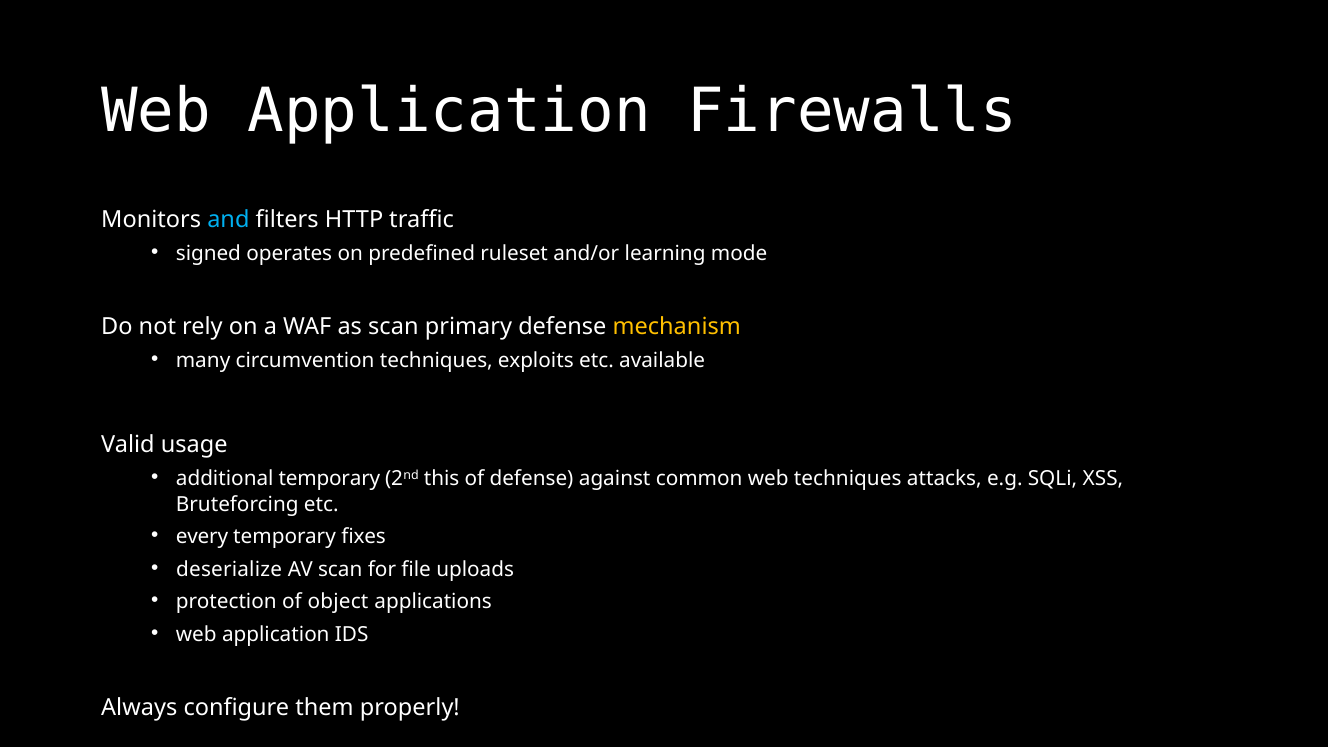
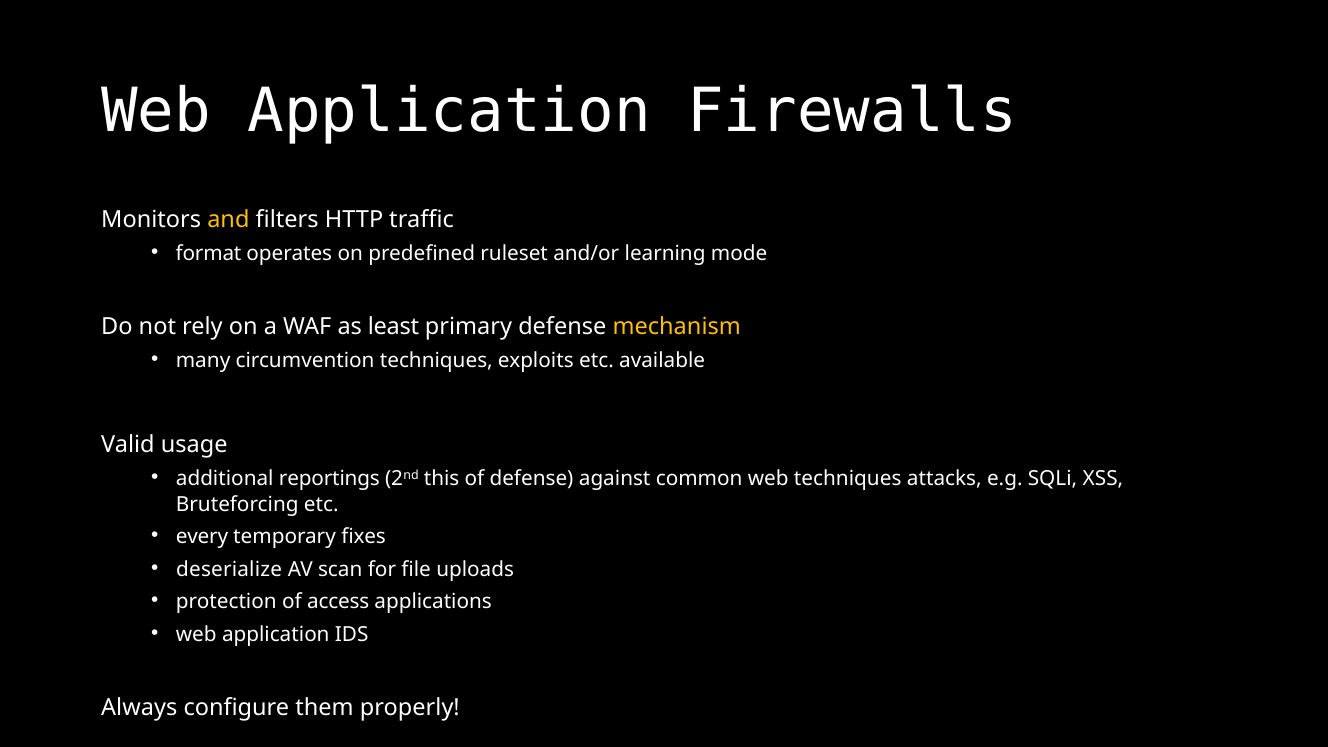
and colour: light blue -> yellow (228, 219)
signed: signed -> format (209, 253)
as scan: scan -> least (393, 327)
additional temporary: temporary -> reportings (329, 479)
object: object -> access (338, 602)
